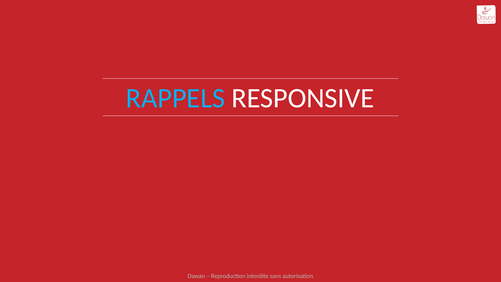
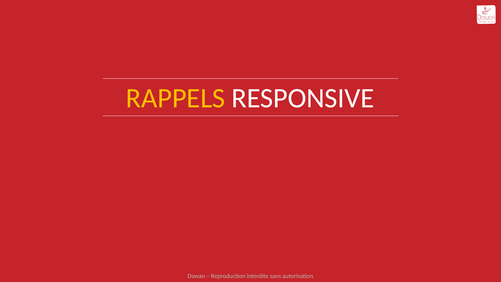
RAPPELS colour: light blue -> yellow (176, 98)
